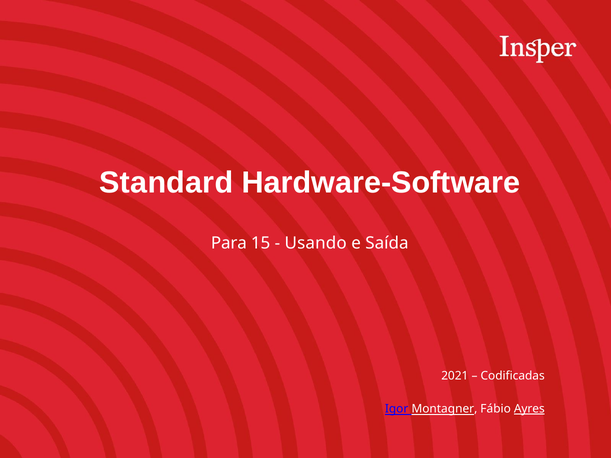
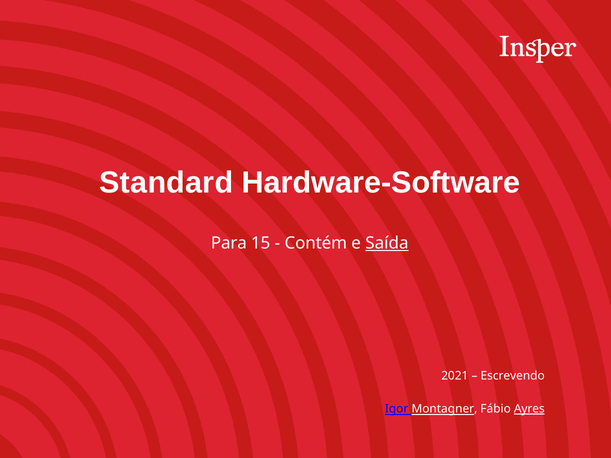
Usando: Usando -> Contém (316, 244)
Saída underline: none -> present (387, 244)
Codificadas: Codificadas -> Escrevendo (513, 376)
